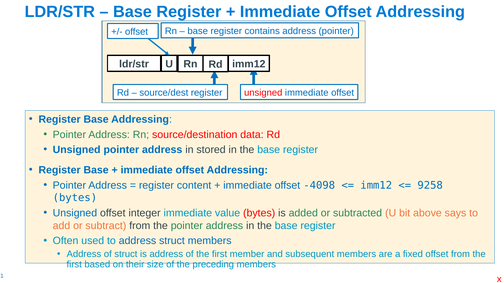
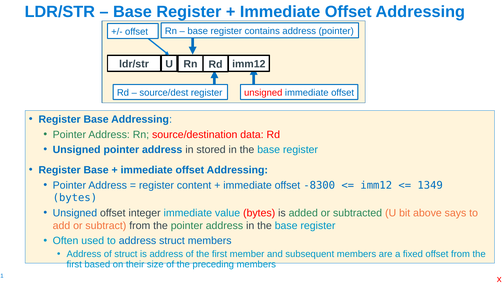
-4098: -4098 -> -8300 (319, 186)
9258: 9258 -> 1349 (430, 186)
